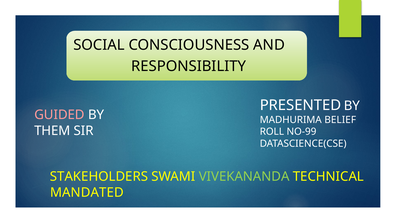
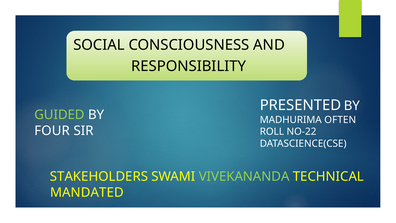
GUIDED colour: pink -> light green (59, 115)
BELIEF: BELIEF -> OFTEN (340, 120)
THEM: THEM -> FOUR (52, 131)
NO-99: NO-99 -> NO-22 (301, 132)
